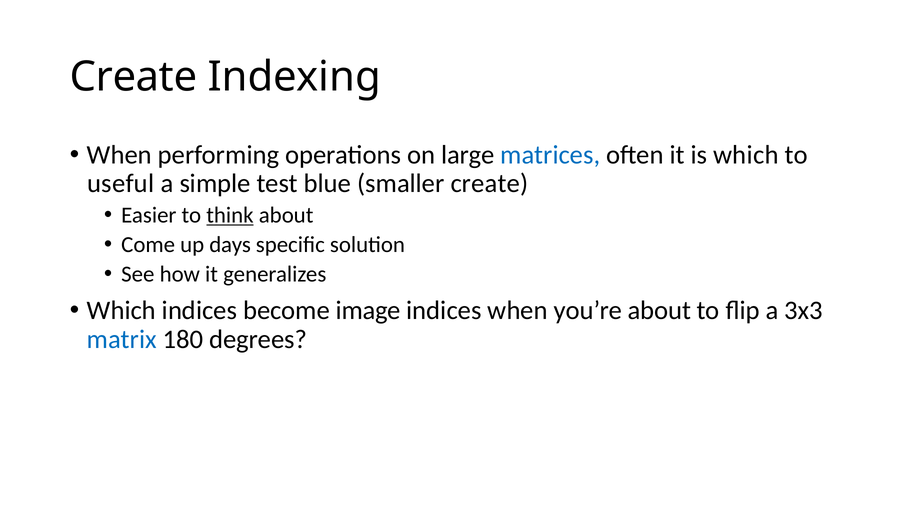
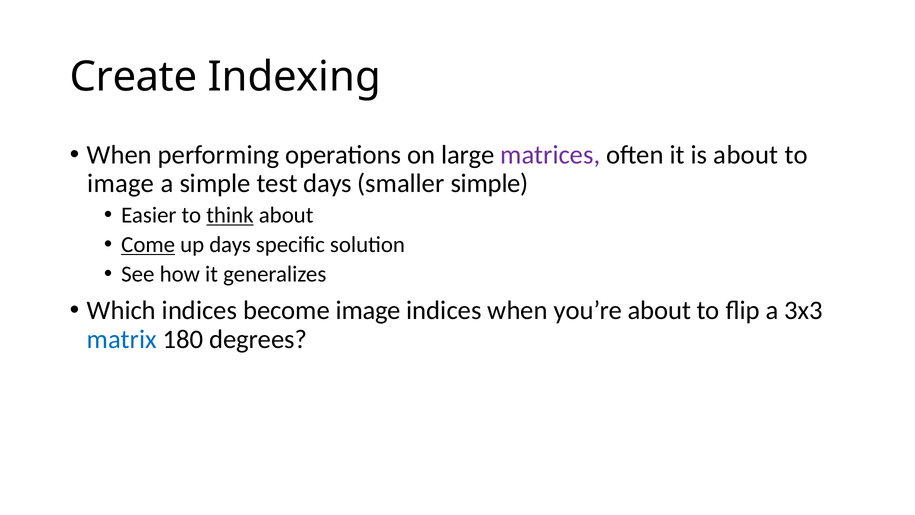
matrices colour: blue -> purple (550, 155)
is which: which -> about (746, 155)
useful: useful -> image (121, 184)
test blue: blue -> days (328, 184)
smaller create: create -> simple (490, 184)
Come underline: none -> present (148, 245)
